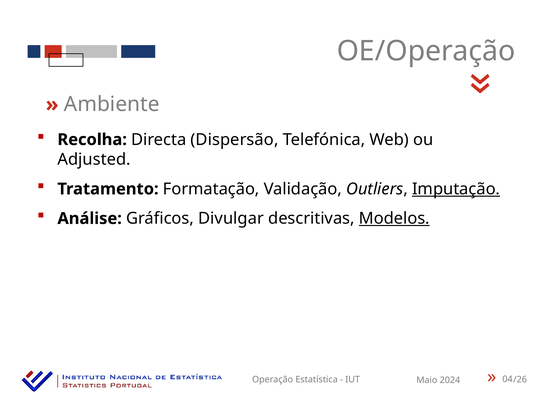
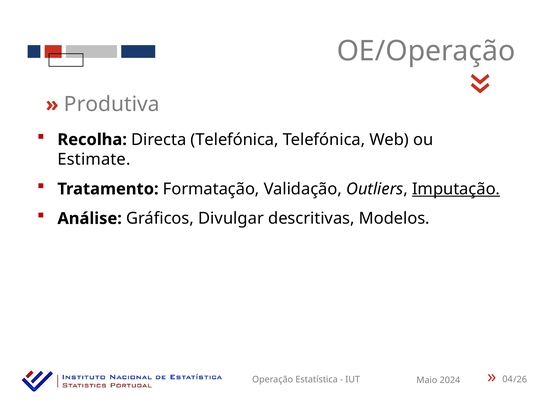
Ambiente: Ambiente -> Produtiva (112, 104)
Directa Dispersão: Dispersão -> Telefónica (235, 140)
Adjusted: Adjusted -> Estimate (94, 159)
Modelos underline: present -> none (394, 219)
